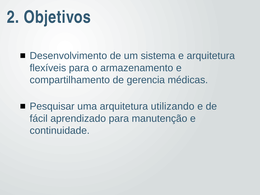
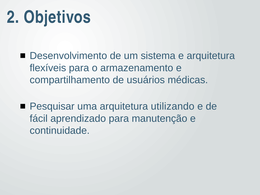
gerencia: gerencia -> usuários (146, 80)
